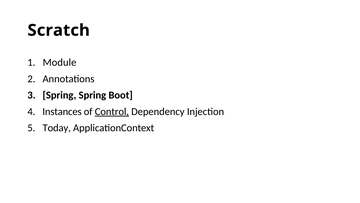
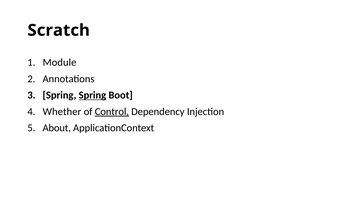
Spring underline: none -> present (92, 95)
Instances: Instances -> Whether (62, 111)
Today: Today -> About (57, 128)
